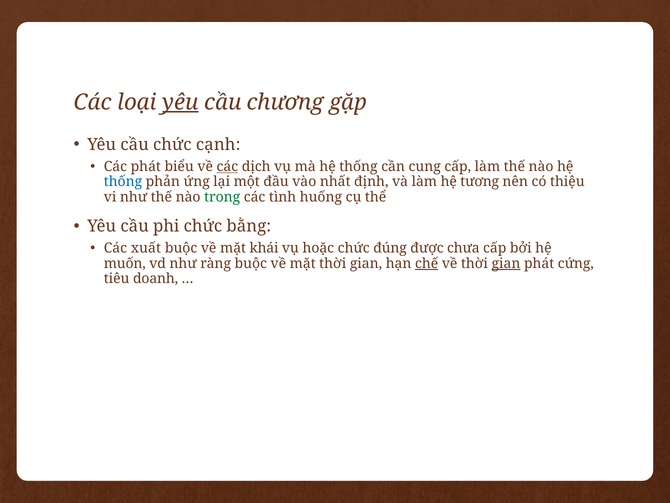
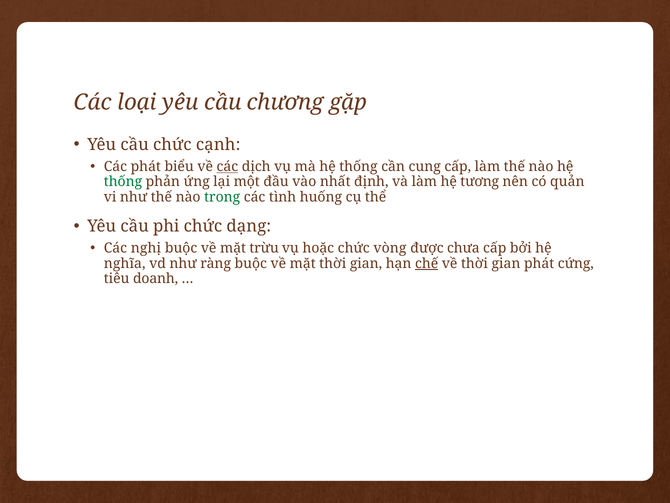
yêu underline: present -> none (180, 102)
thống colour: blue -> green (123, 182)
thiệu: thiệu -> quản (567, 182)
bằng: bằng -> dạng (249, 226)
xuất: xuất -> nghị (146, 248)
khái: khái -> trừu (264, 248)
đúng: đúng -> vòng (390, 248)
muốn: muốn -> nghĩa (125, 263)
gian underline: present -> none (506, 263)
